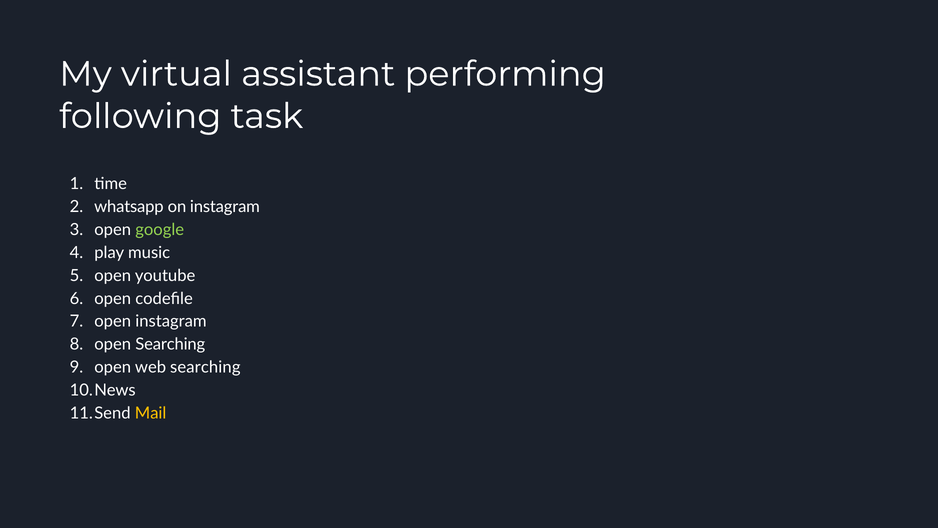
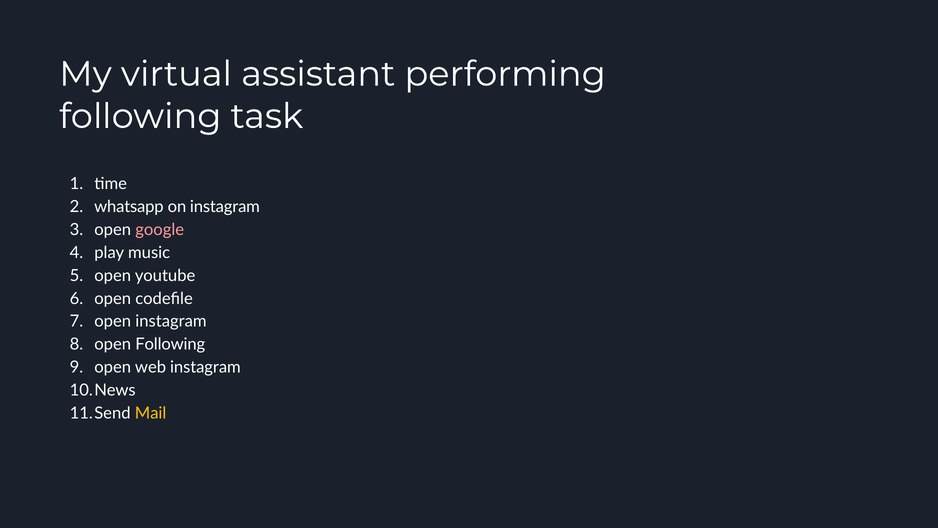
google colour: light green -> pink (160, 230)
open Searching: Searching -> Following (170, 344)
web searching: searching -> instagram (205, 367)
